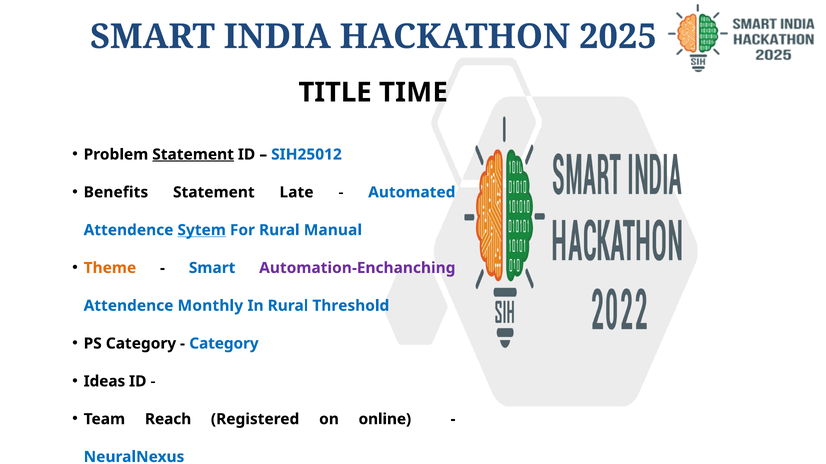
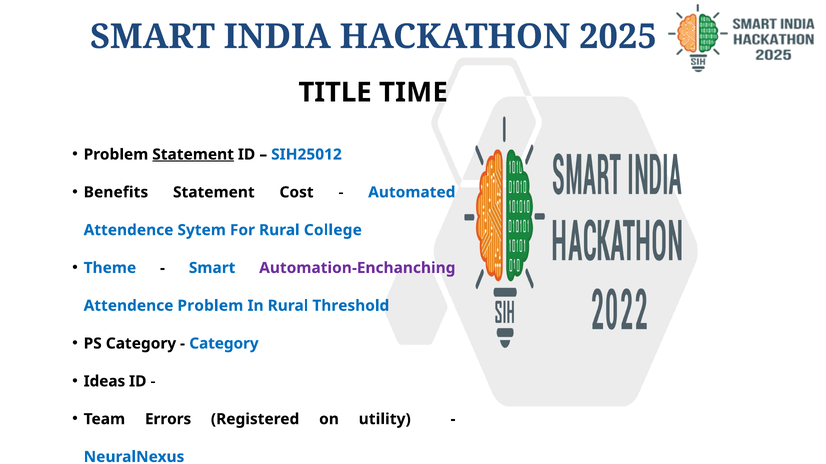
Late: Late -> Cost (297, 193)
Sytem underline: present -> none (202, 230)
Manual: Manual -> College (333, 230)
Theme colour: orange -> blue (110, 268)
Attendence Monthly: Monthly -> Problem (210, 306)
Reach: Reach -> Errors (168, 420)
online: online -> utility (385, 420)
